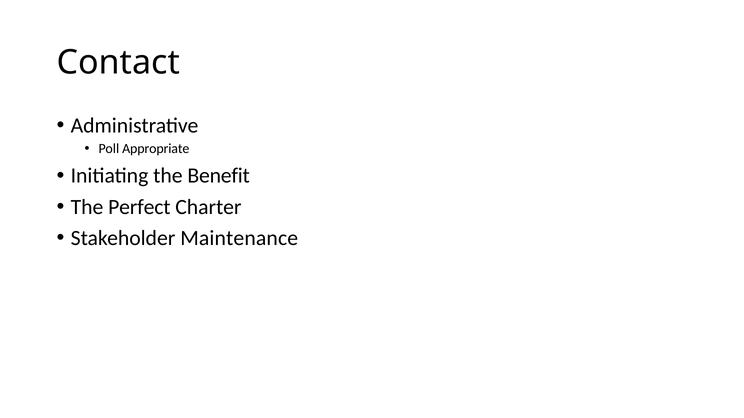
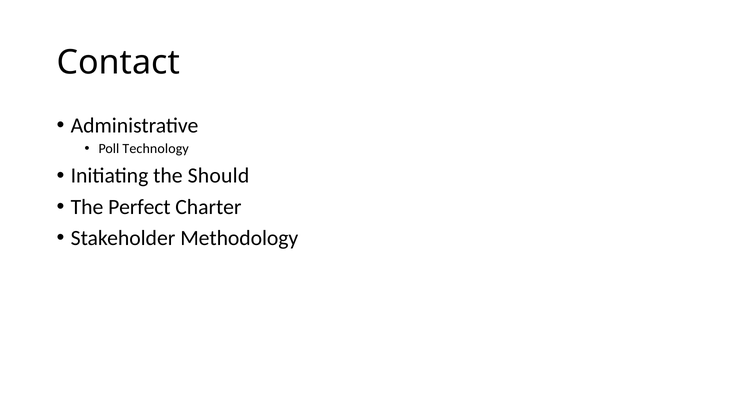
Appropriate: Appropriate -> Technology (156, 149)
Benefit: Benefit -> Should (218, 176)
Maintenance: Maintenance -> Methodology (239, 238)
